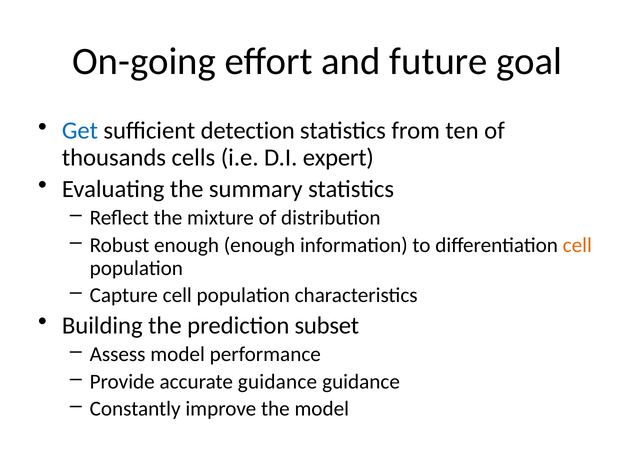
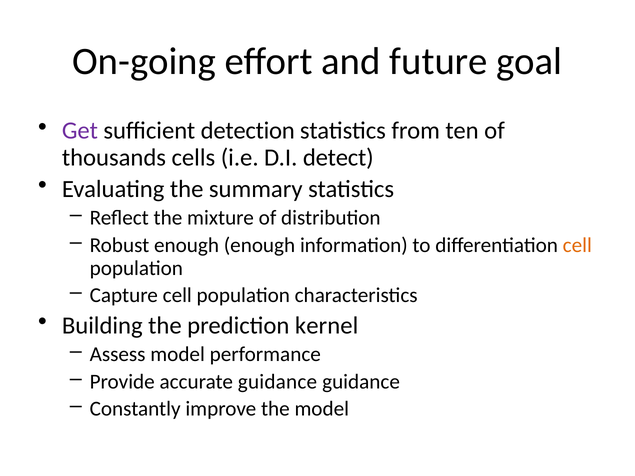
Get colour: blue -> purple (80, 131)
expert: expert -> detect (338, 158)
subset: subset -> kernel (327, 326)
